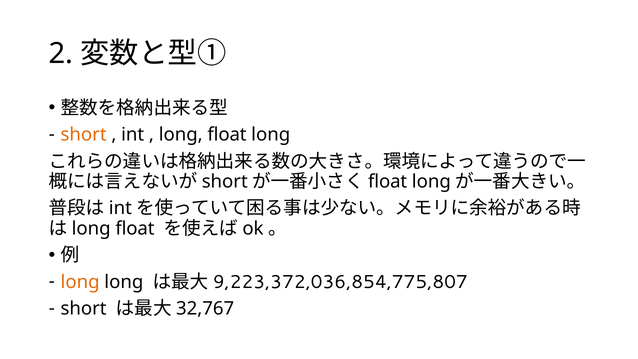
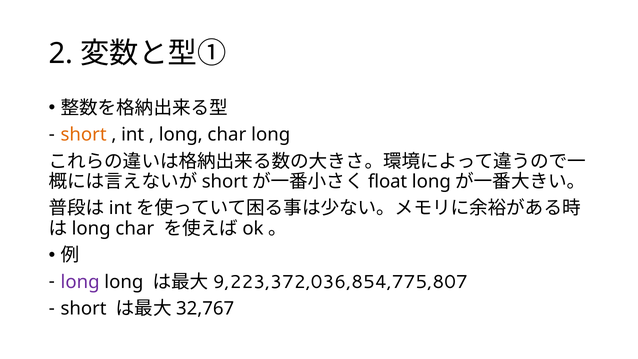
float: float -> char (227, 135)
float: float -> char (135, 228)
long colour: orange -> purple (80, 282)
